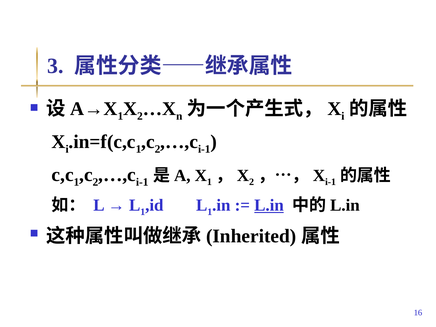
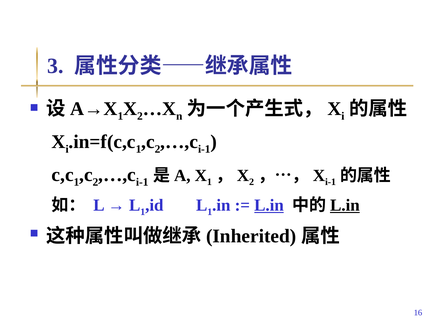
L.in underline: none -> present (345, 205)
